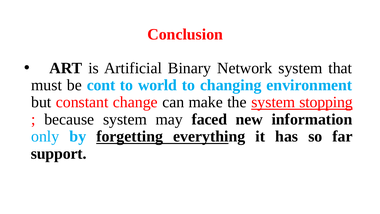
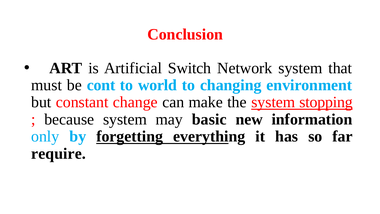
Binary: Binary -> Switch (190, 68)
faced: faced -> basic (209, 119)
support: support -> require (59, 153)
